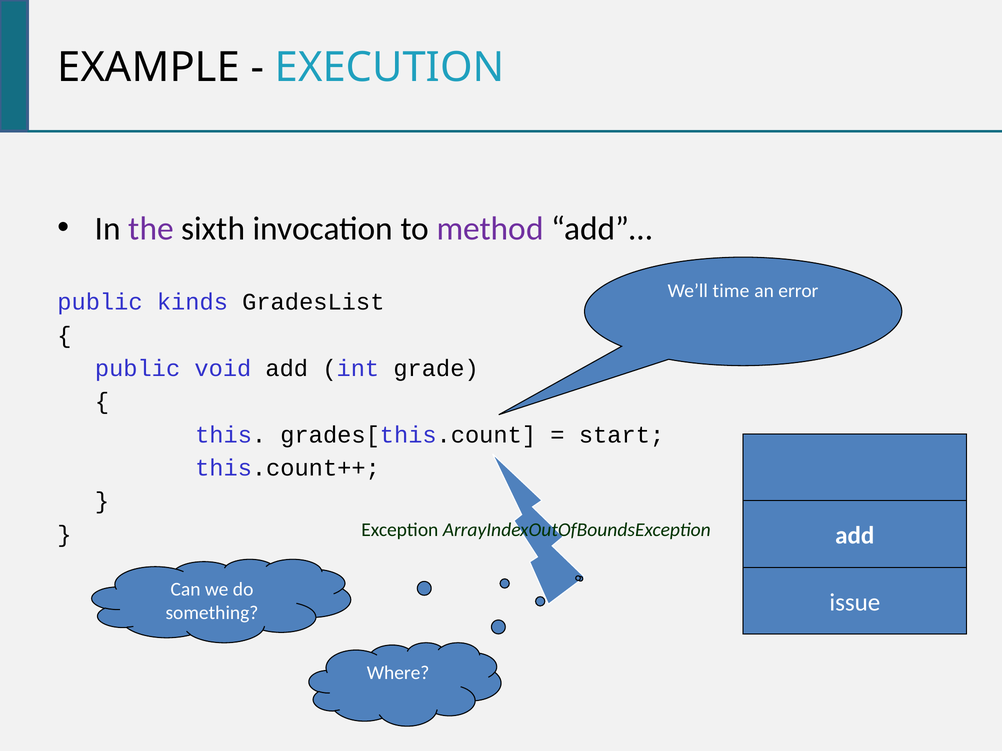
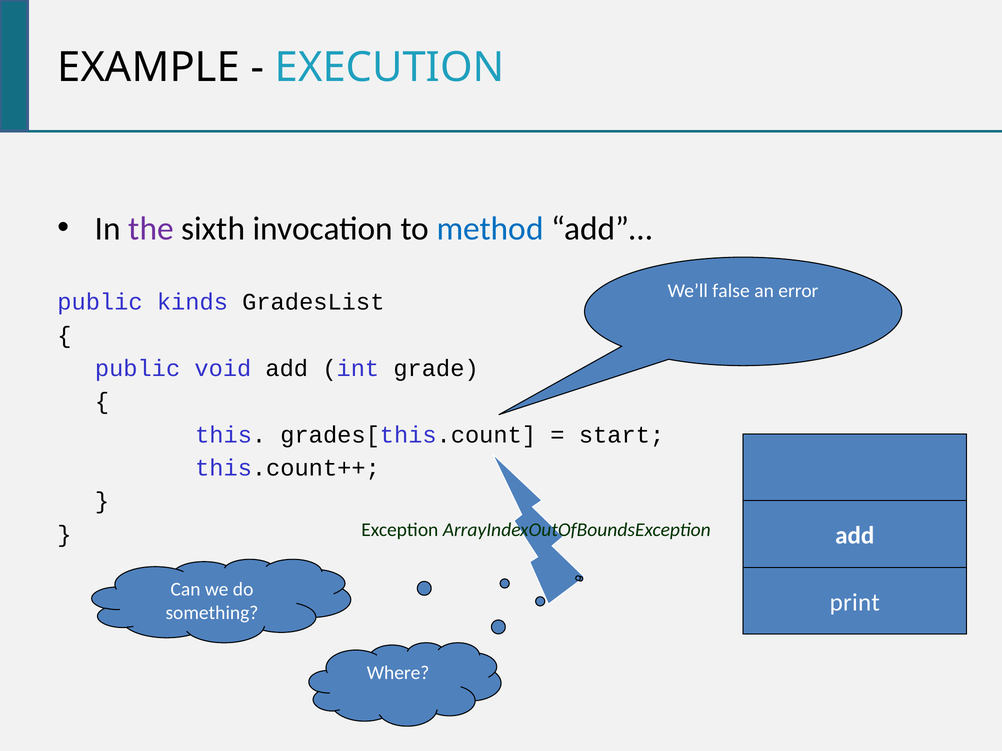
method colour: purple -> blue (490, 229)
time: time -> false (731, 291)
issue: issue -> print (855, 603)
